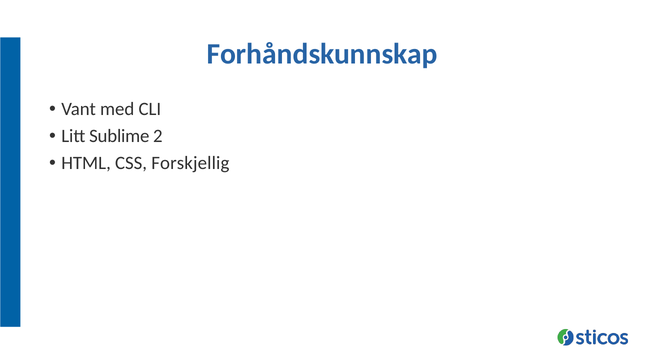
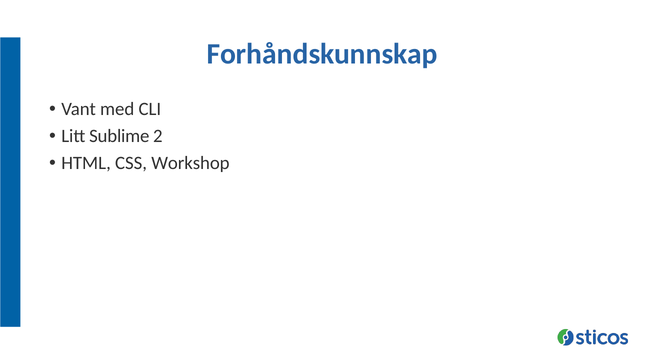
Forskjellig: Forskjellig -> Workshop (190, 163)
